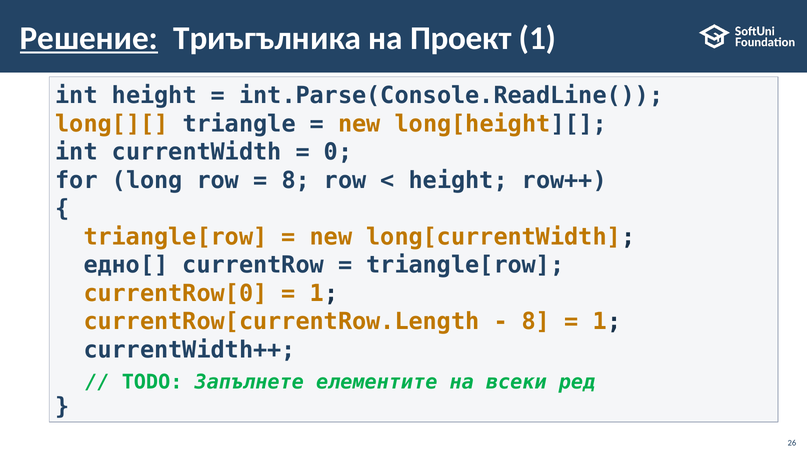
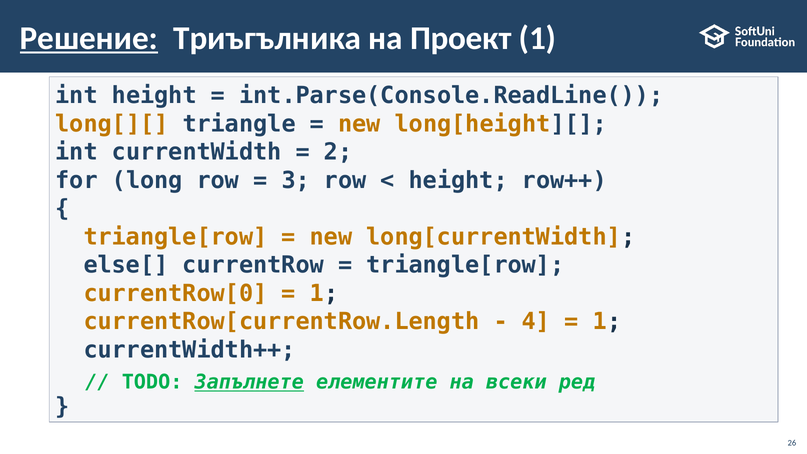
0: 0 -> 2 (338, 152)
8: 8 -> 3 (296, 180)
едно[: едно[ -> else[ (126, 265)
8: 8 -> 4 (536, 322)
Запълнете underline: none -> present (249, 382)
